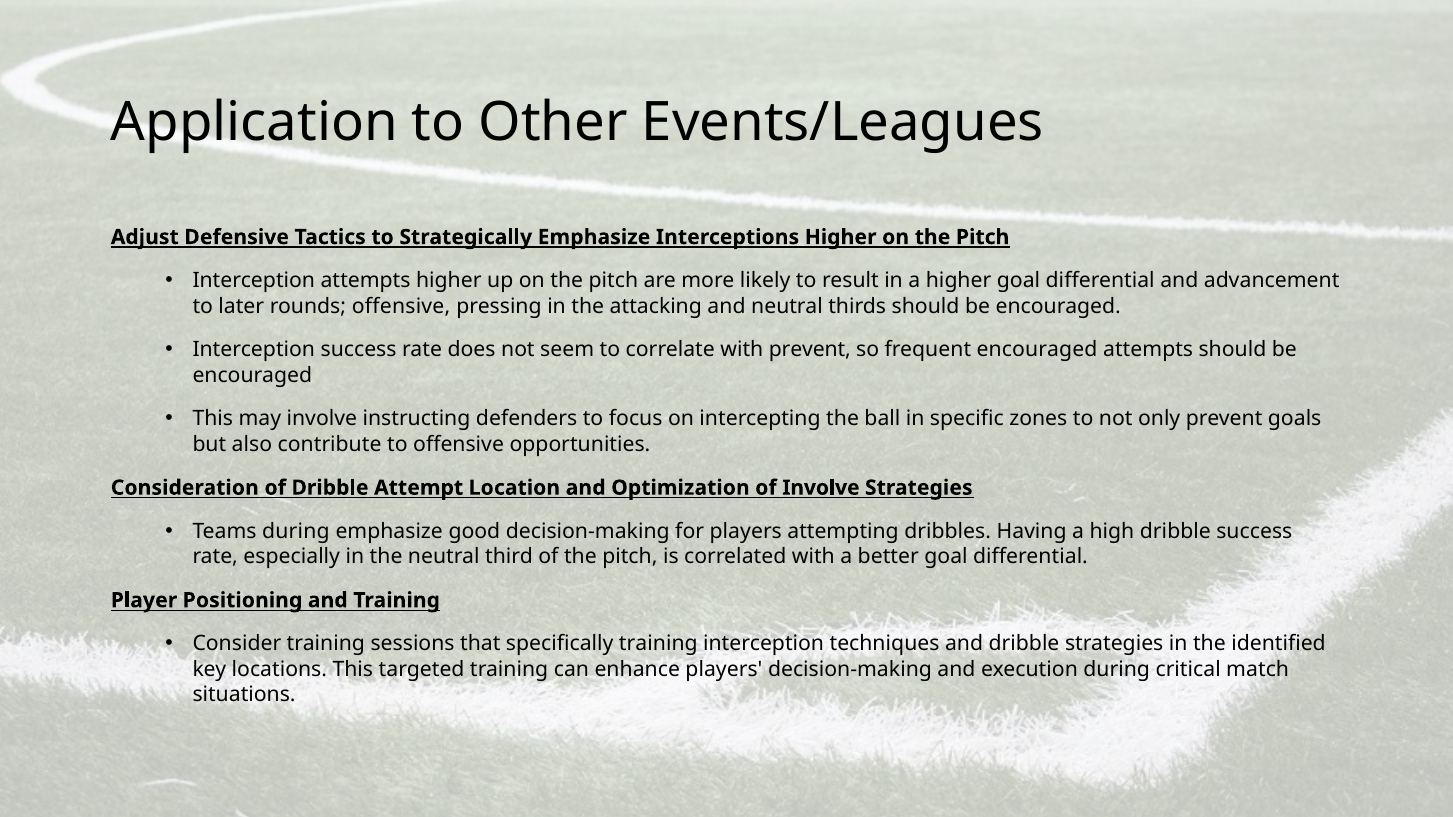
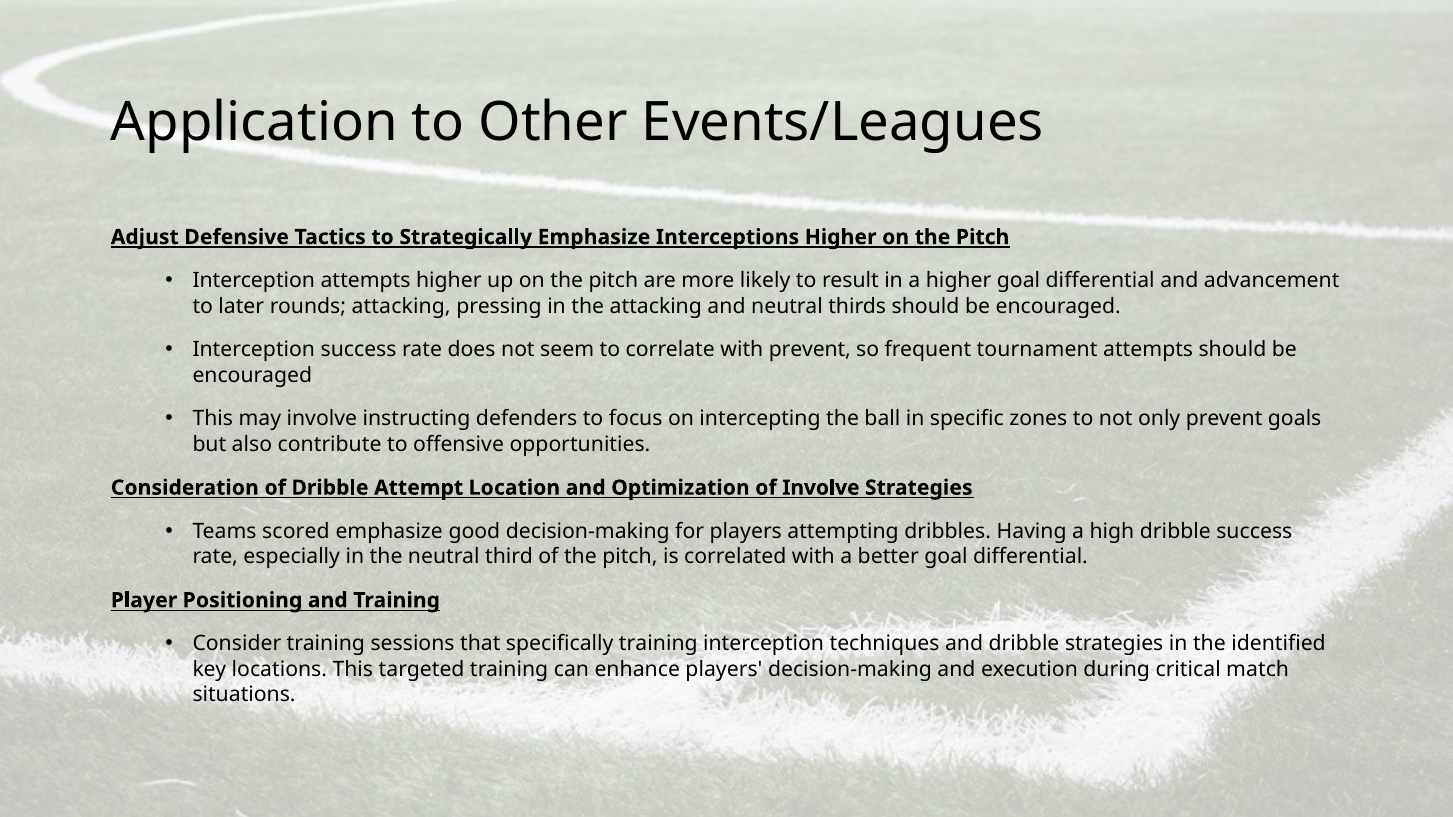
rounds offensive: offensive -> attacking (401, 306)
frequent encouraged: encouraged -> tournament (1037, 350)
Teams during: during -> scored (296, 531)
